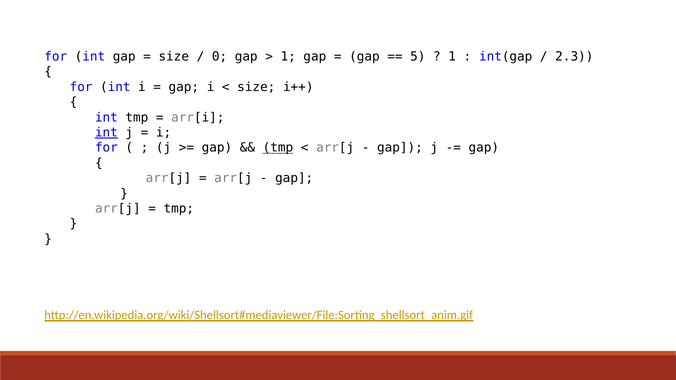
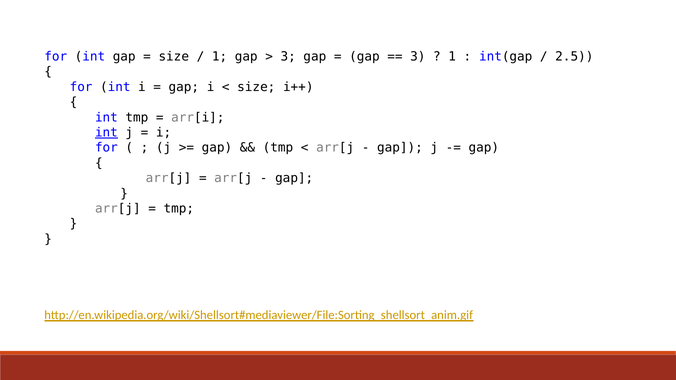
0: 0 -> 1 (220, 57)
1: 1 -> 3 (288, 57)
5: 5 -> 3 (418, 57)
2.3: 2.3 -> 2.5 (574, 57)
tmp underline: present -> none (278, 148)
